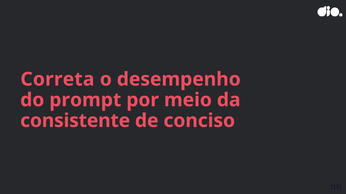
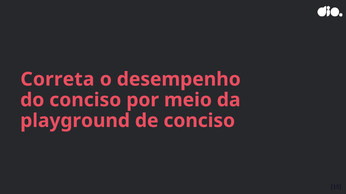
do prompt: prompt -> conciso (85, 100)
consistente: consistente -> playground (75, 121)
